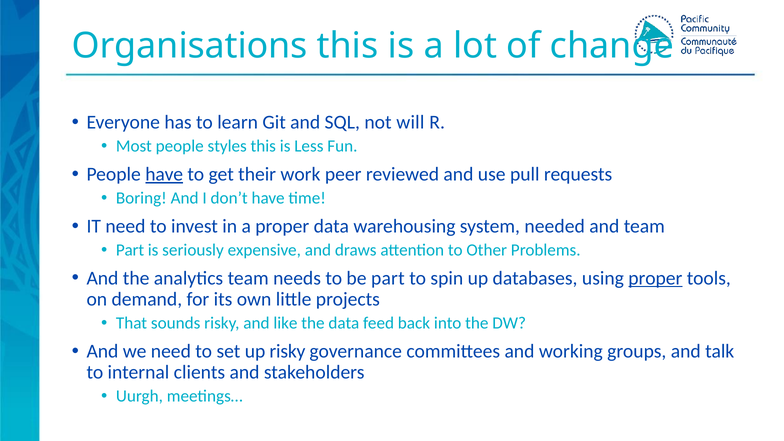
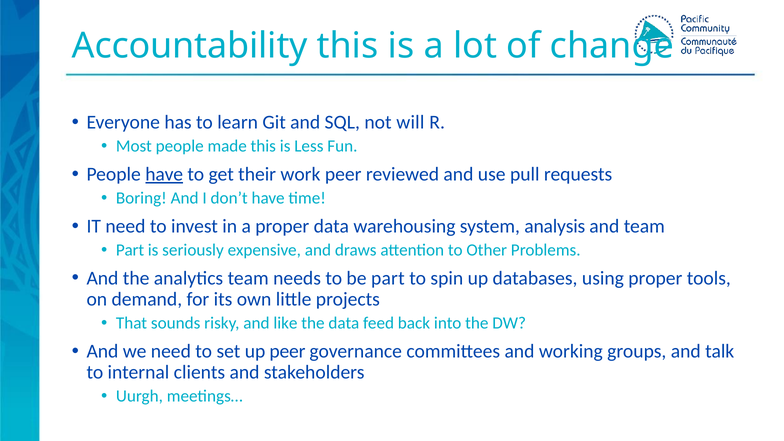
Organisations: Organisations -> Accountability (190, 46)
styles: styles -> made (227, 146)
needed: needed -> analysis (555, 226)
proper underline: present -> none (655, 278)
up risky: risky -> peer (287, 351)
